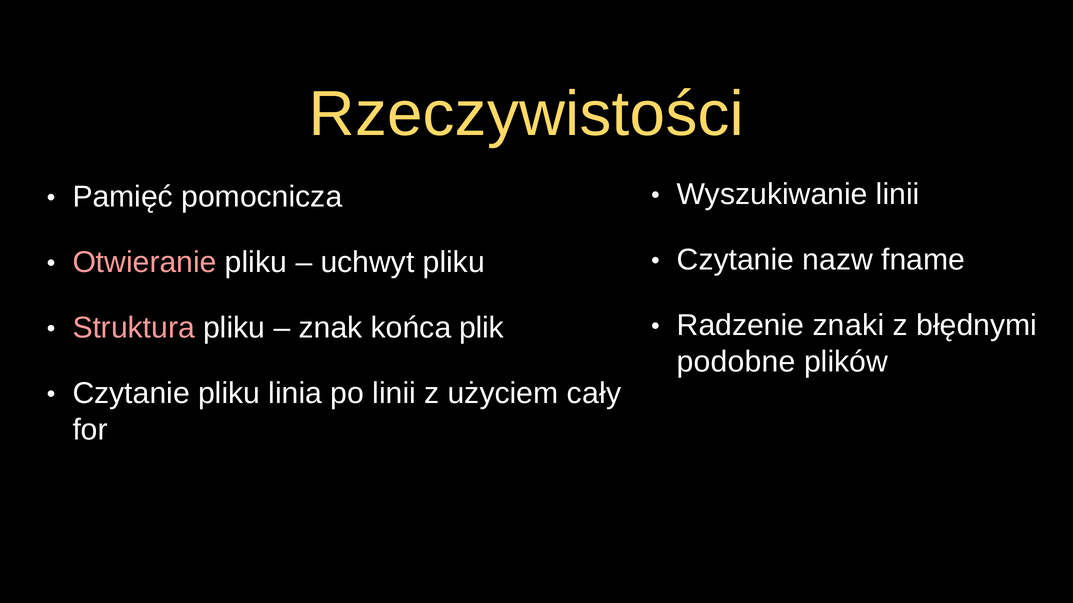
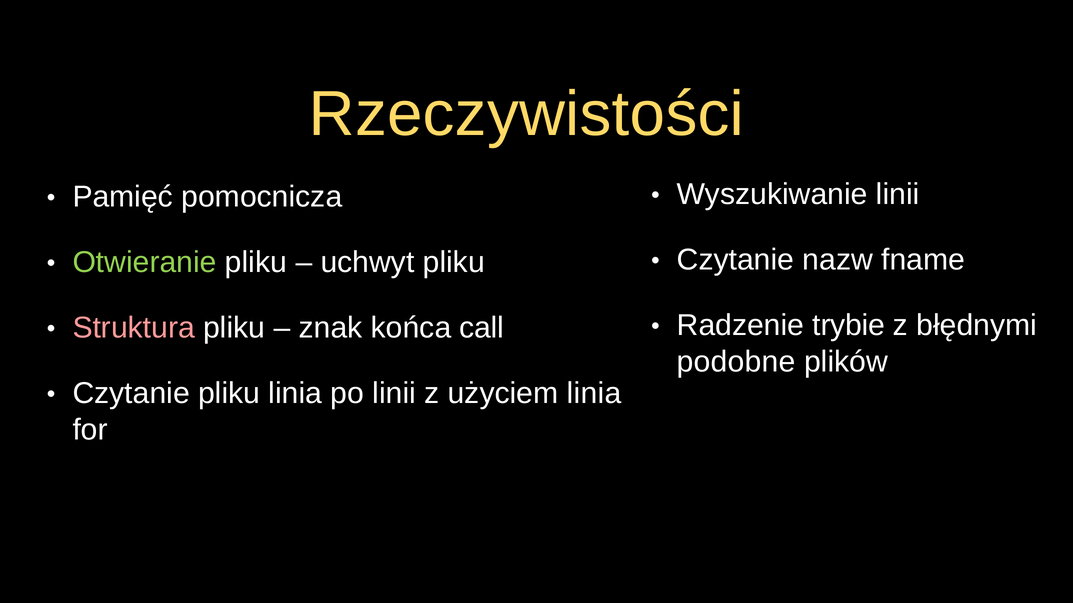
Otwieranie colour: pink -> light green (145, 263)
znaki: znaki -> trybie (849, 326)
plik: plik -> call (482, 328)
użyciem cały: cały -> linia (594, 394)
